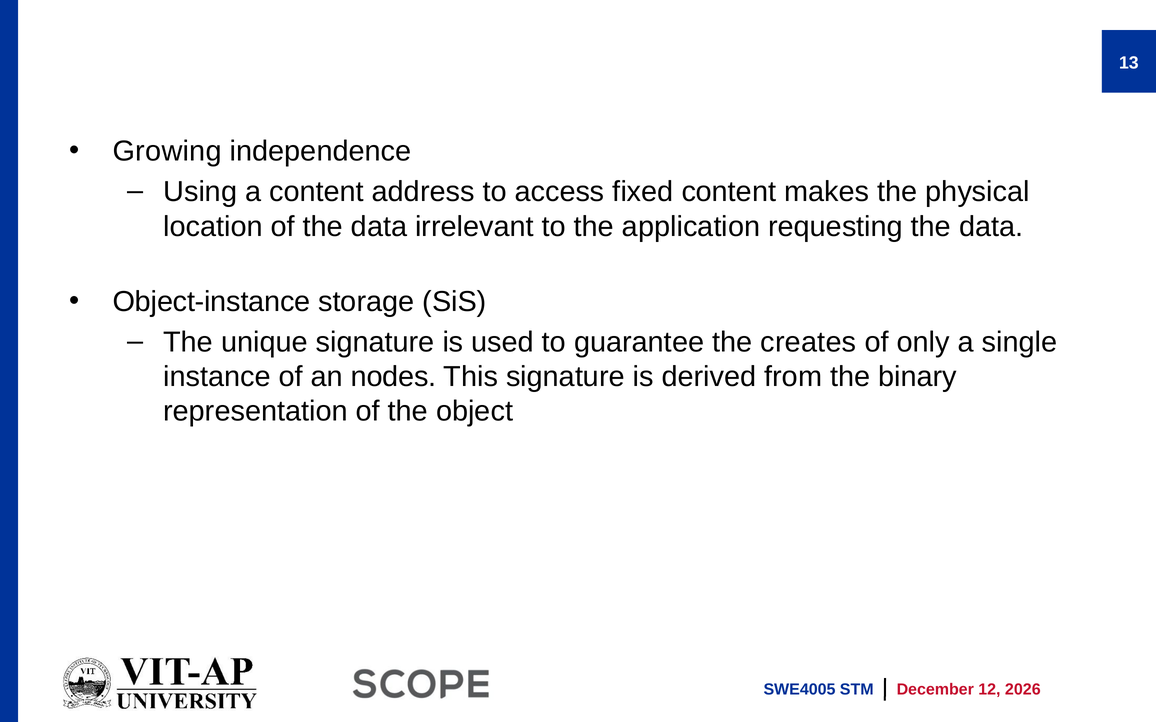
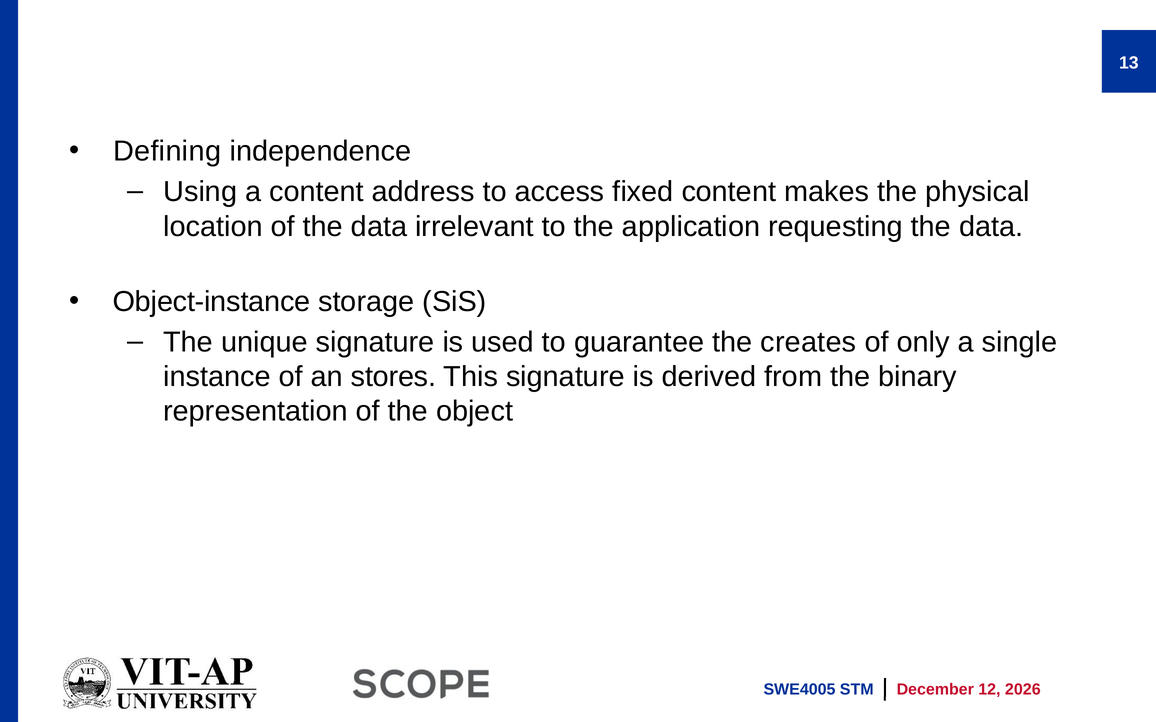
Growing: Growing -> Defining (167, 152)
nodes: nodes -> stores (394, 377)
